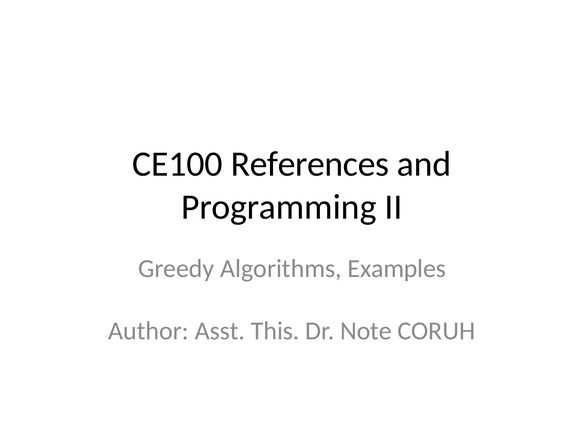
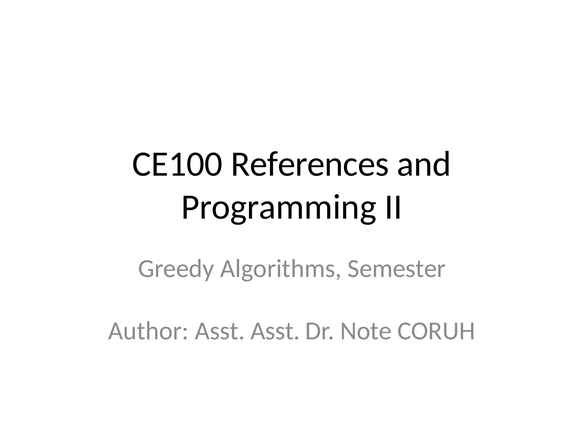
Examples: Examples -> Semester (397, 269)
Asst This: This -> Asst (275, 331)
